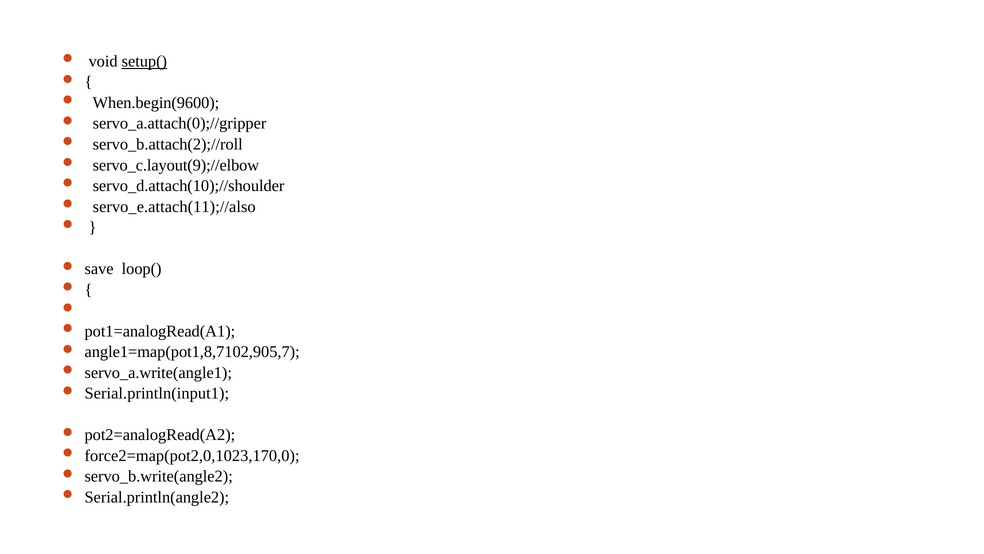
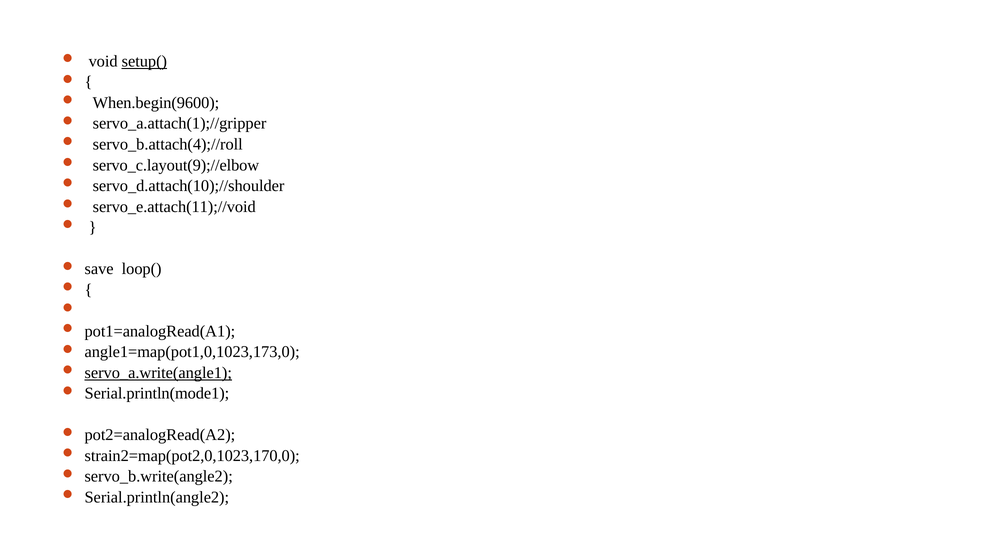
servo_a.attach(0);//gripper: servo_a.attach(0);//gripper -> servo_a.attach(1);//gripper (180, 123)
servo_b.attach(2);//roll: servo_b.attach(2);//roll -> servo_b.attach(4);//roll (168, 144)
servo_e.attach(11);//also: servo_e.attach(11);//also -> servo_e.attach(11);//void (174, 206)
angle1=map(pot1,8,7102,905,7: angle1=map(pot1,8,7102,905,7 -> angle1=map(pot1,0,1023,173,0 (192, 352)
servo_a.write(angle1 underline: none -> present (158, 372)
Serial.println(input1: Serial.println(input1 -> Serial.println(mode1 (157, 393)
force2=map(pot2,0,1023,170,0: force2=map(pot2,0,1023,170,0 -> strain2=map(pot2,0,1023,170,0 (192, 455)
